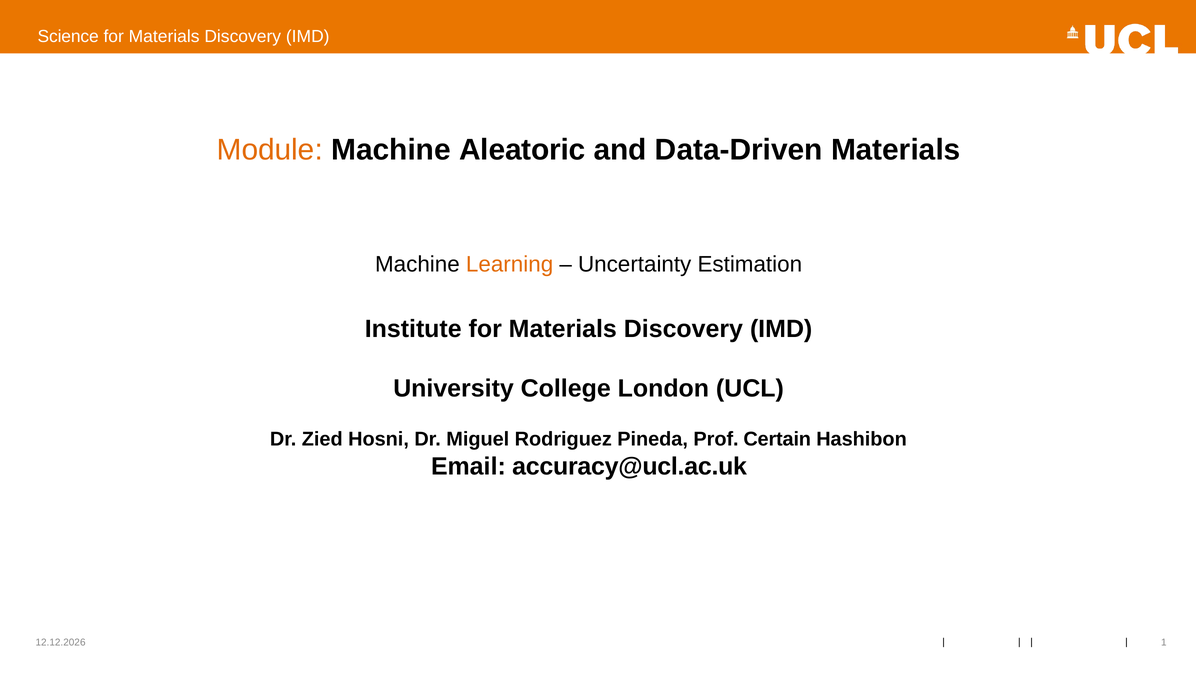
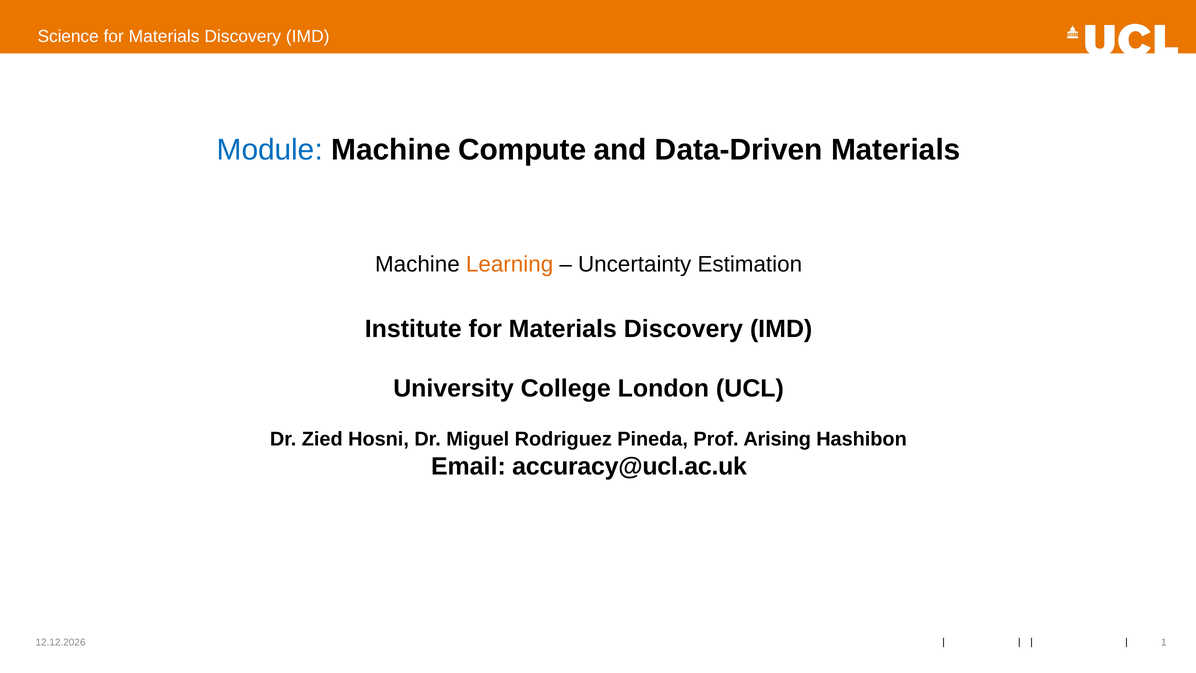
Module colour: orange -> blue (270, 150)
Aleatoric: Aleatoric -> Compute (522, 150)
Certain: Certain -> Arising (777, 439)
